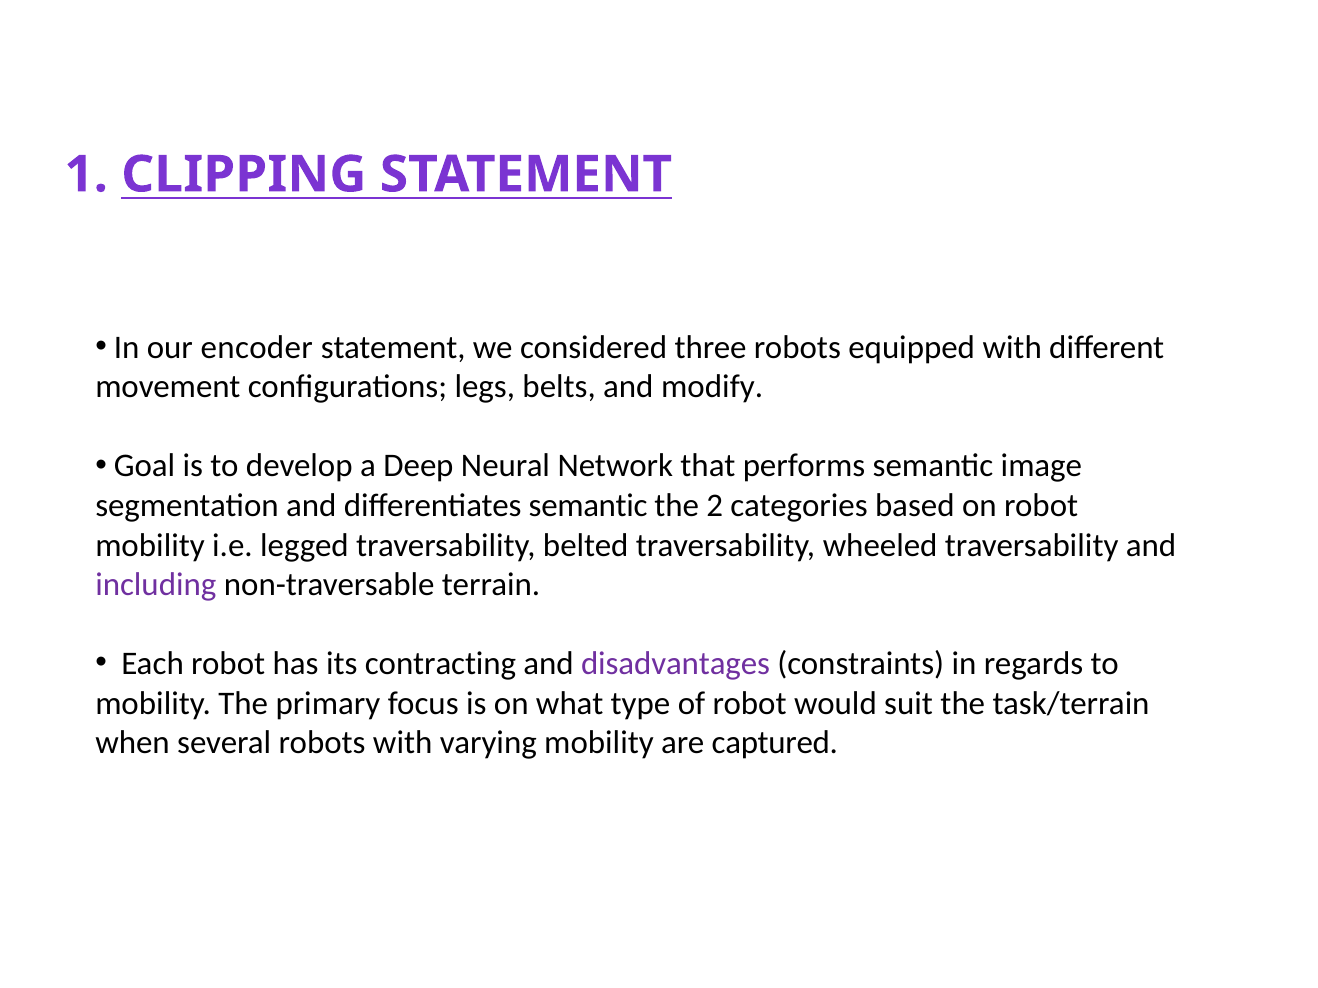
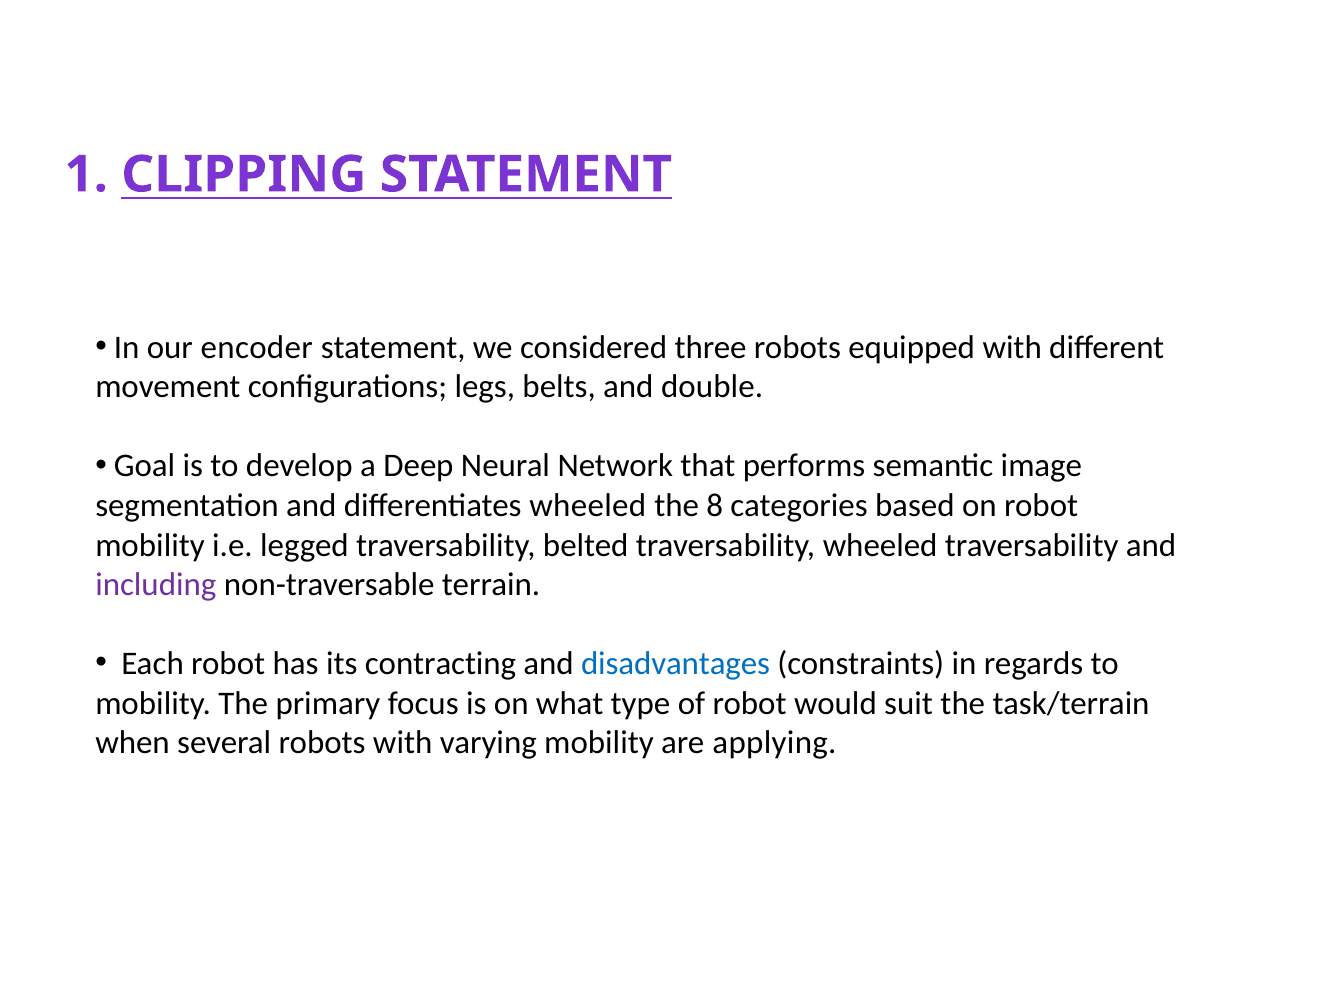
modify: modify -> double (712, 387)
differentiates semantic: semantic -> wheeled (588, 506)
2: 2 -> 8 (715, 506)
disadvantages colour: purple -> blue (676, 664)
captured: captured -> applying (774, 743)
